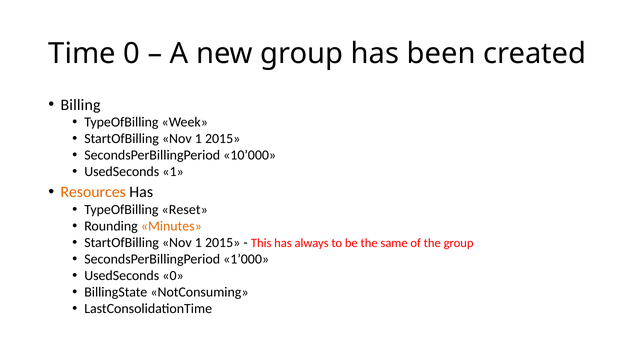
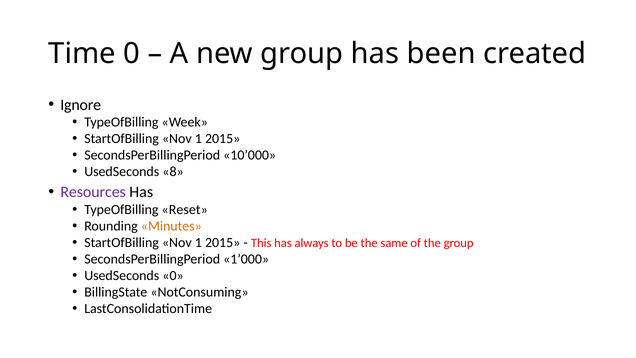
Billing: Billing -> Ignore (81, 105)
UsedSeconds 1: 1 -> 8 (173, 172)
Resources colour: orange -> purple (93, 192)
